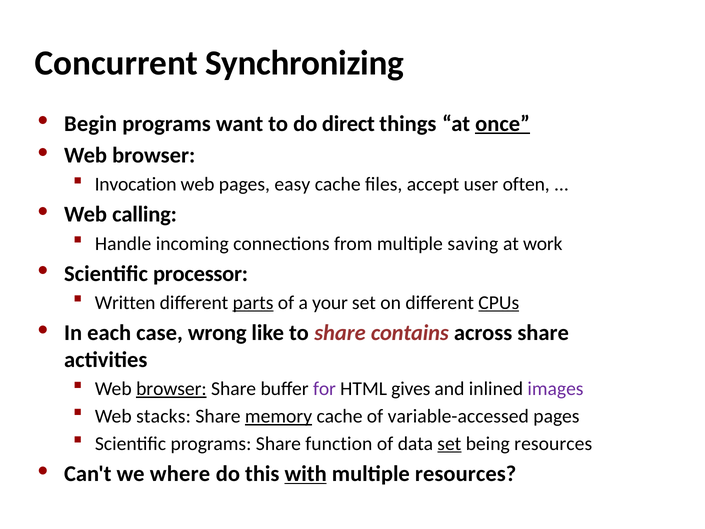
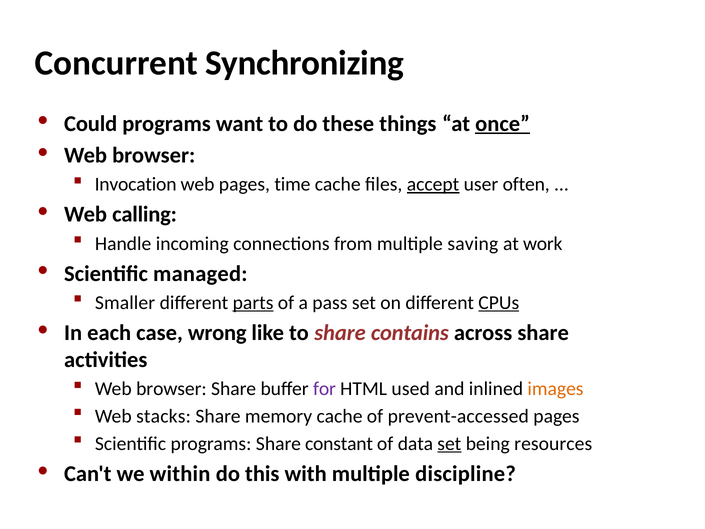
Begin: Begin -> Could (91, 124)
direct: direct -> these (348, 124)
easy: easy -> time (292, 184)
accept underline: none -> present (433, 184)
processor: processor -> managed (200, 274)
Written: Written -> Smaller (125, 303)
your: your -> pass (330, 303)
browser underline: present -> none (171, 389)
gives: gives -> used (411, 389)
images colour: purple -> orange (555, 389)
memory underline: present -> none (279, 416)
variable-accessed: variable-accessed -> prevent-accessed (458, 416)
function: function -> constant (339, 444)
where: where -> within (180, 474)
with underline: present -> none (306, 474)
multiple resources: resources -> discipline (466, 474)
